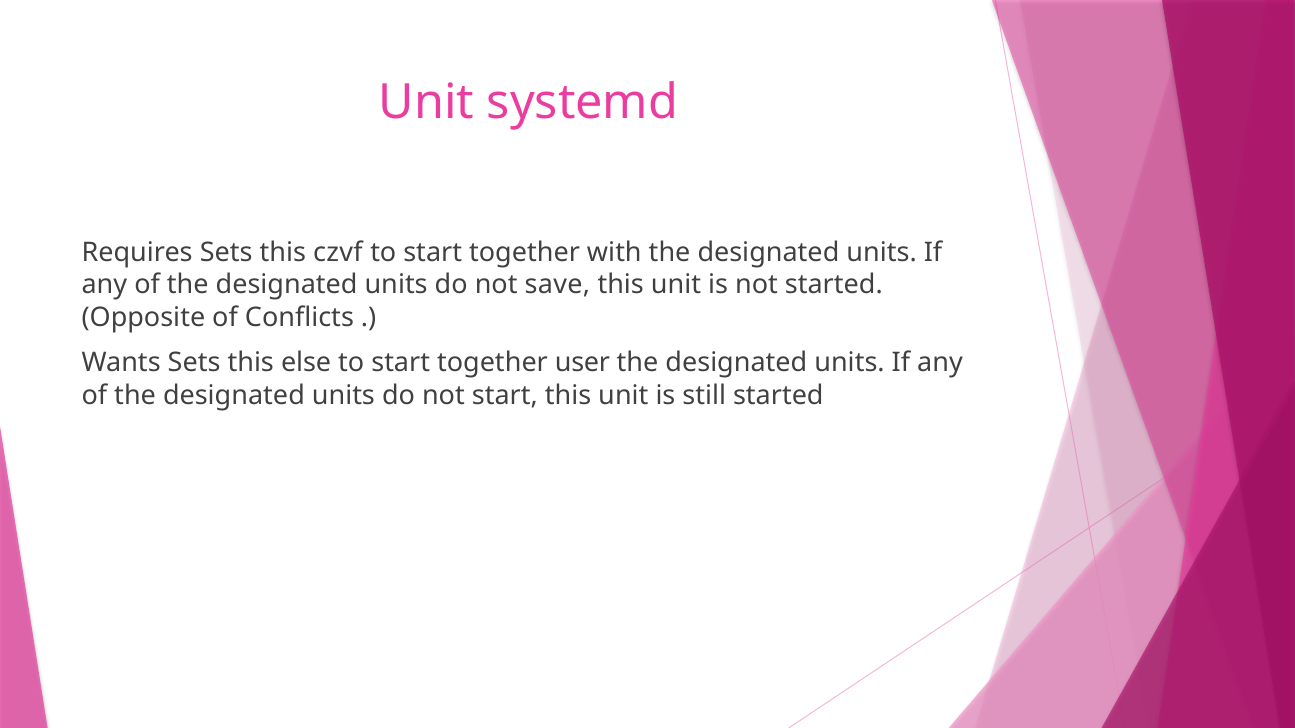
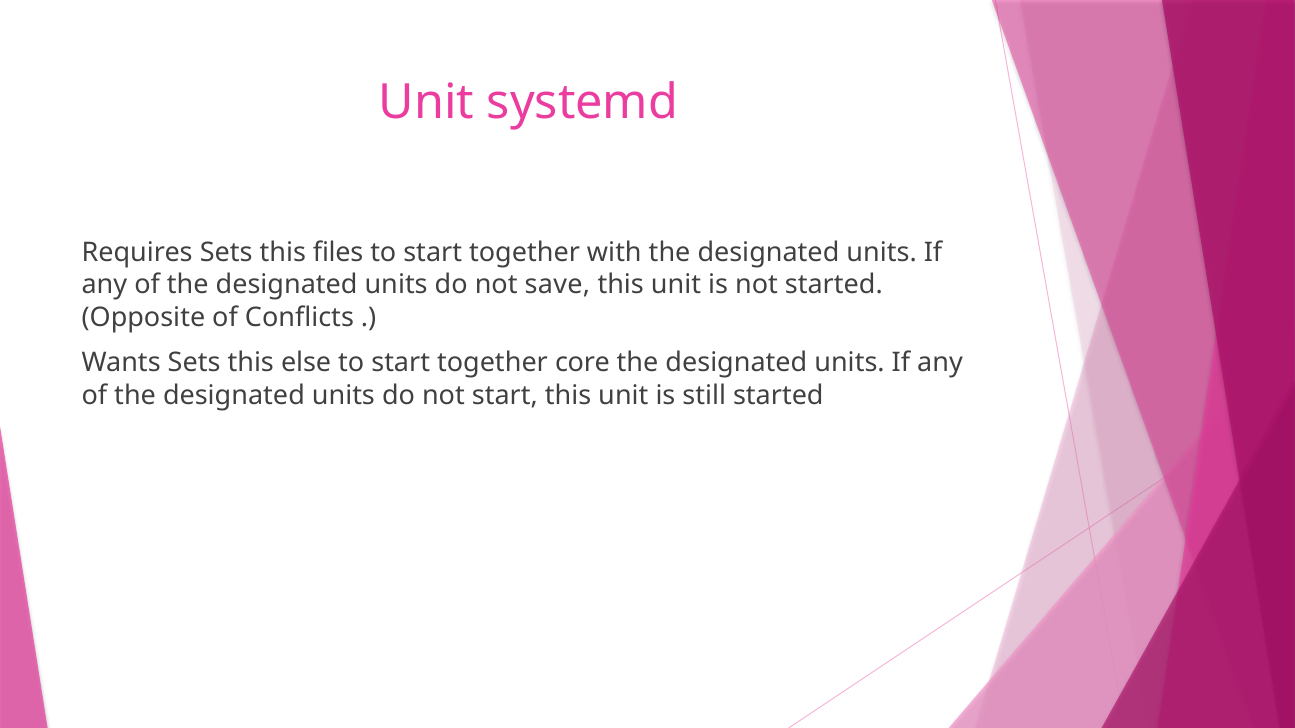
czvf: czvf -> files (338, 252)
user: user -> core (582, 363)
